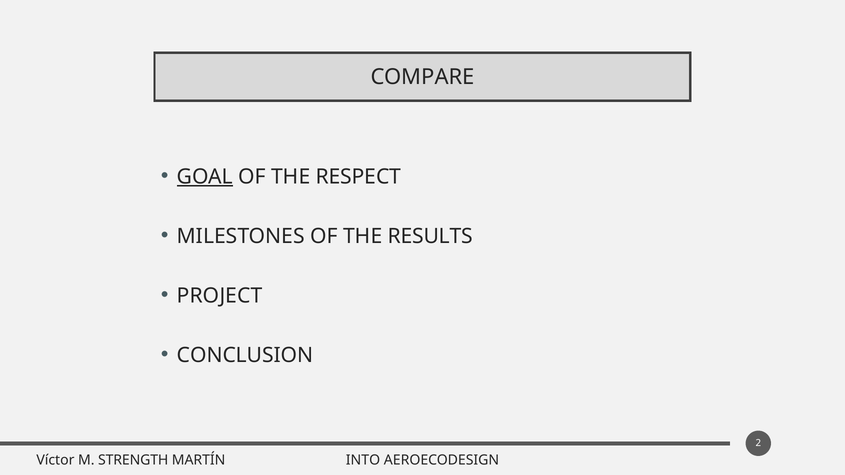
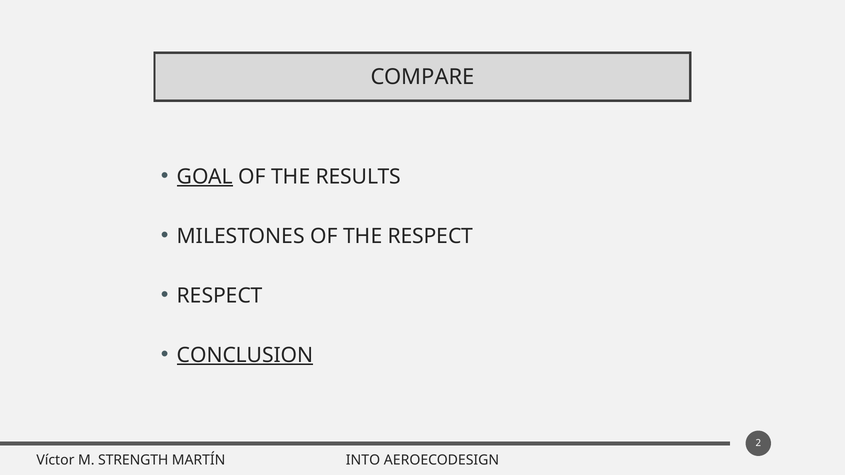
RESPECT: RESPECT -> RESULTS (358, 177)
THE RESULTS: RESULTS -> RESPECT (430, 236)
PROJECT: PROJECT -> RESPECT (220, 296)
CONCLUSION underline: none -> present (245, 355)
